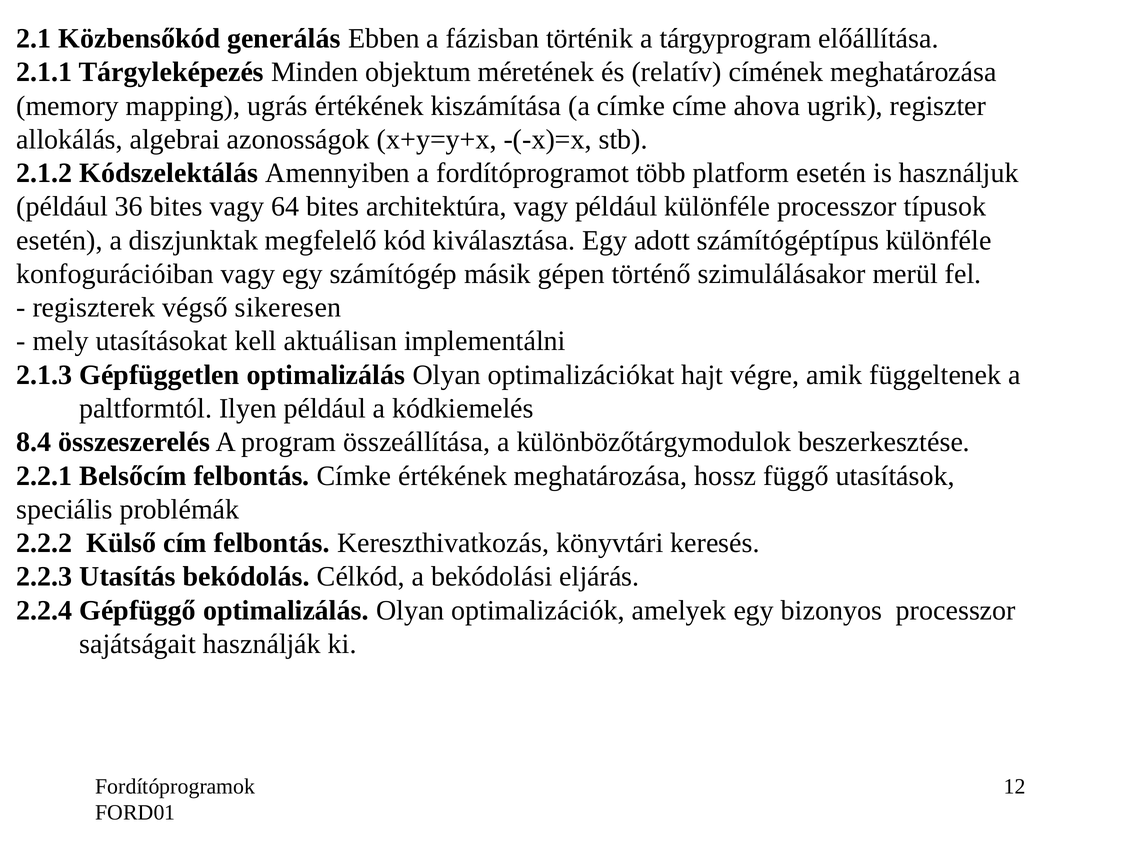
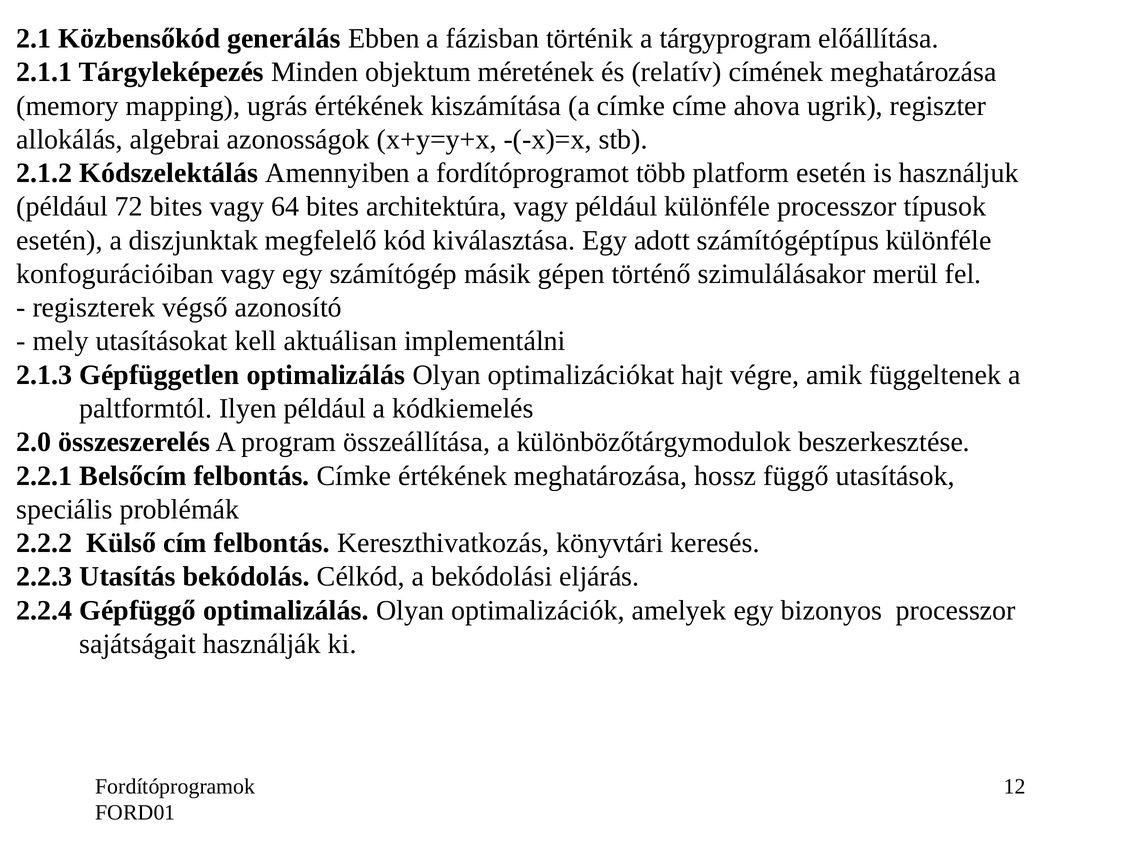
36: 36 -> 72 (129, 207)
sikeresen: sikeresen -> azonosító (288, 308)
8.4: 8.4 -> 2.0 (34, 442)
